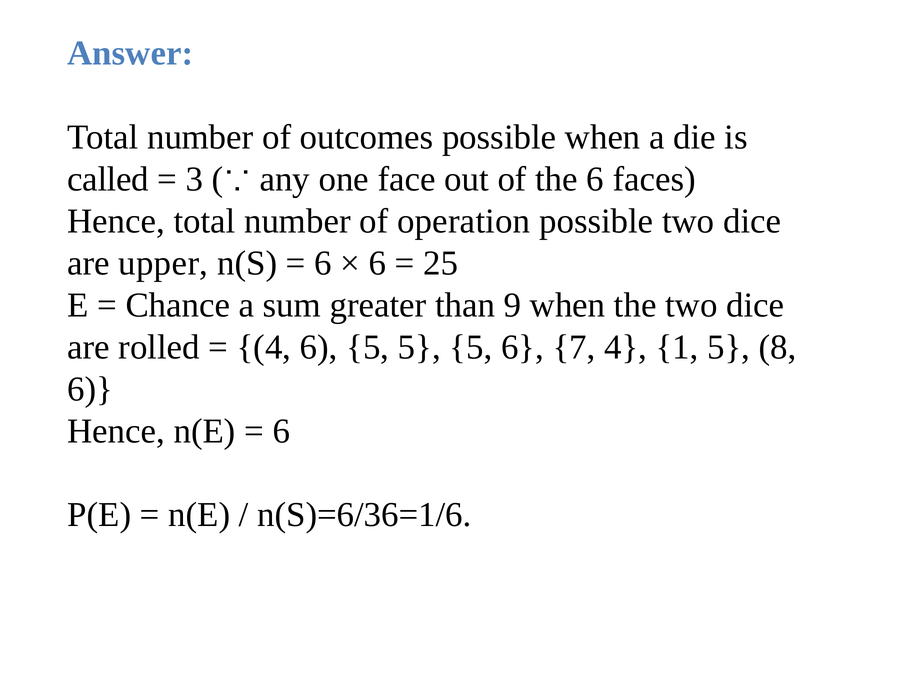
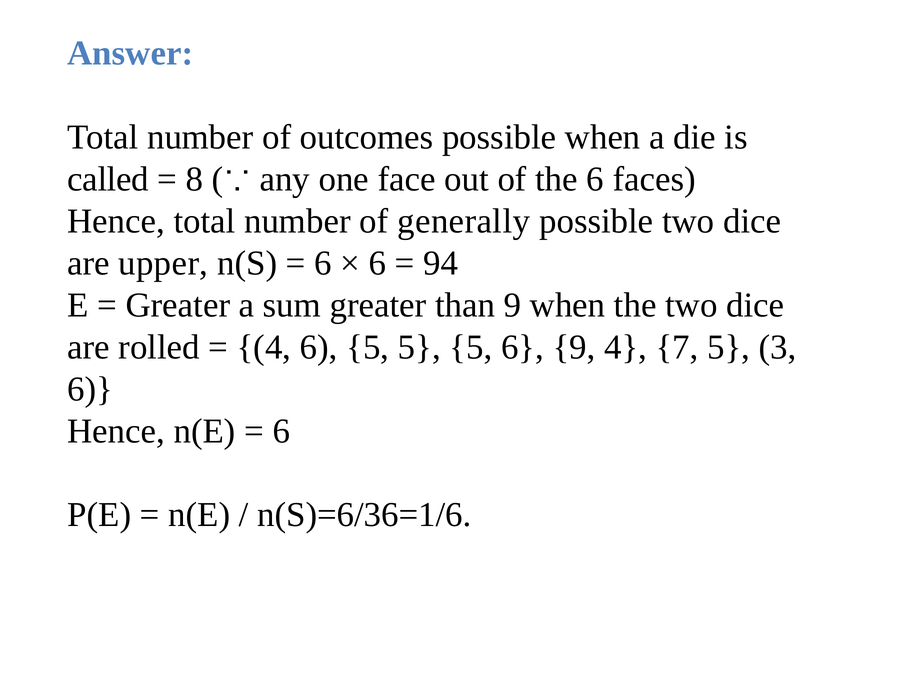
3: 3 -> 8 (194, 179)
operation: operation -> generally (464, 221)
25: 25 -> 94 (441, 263)
Chance: Chance -> Greater (178, 305)
6 7: 7 -> 9 (574, 347)
1: 1 -> 7 (677, 347)
8: 8 -> 3 (778, 347)
